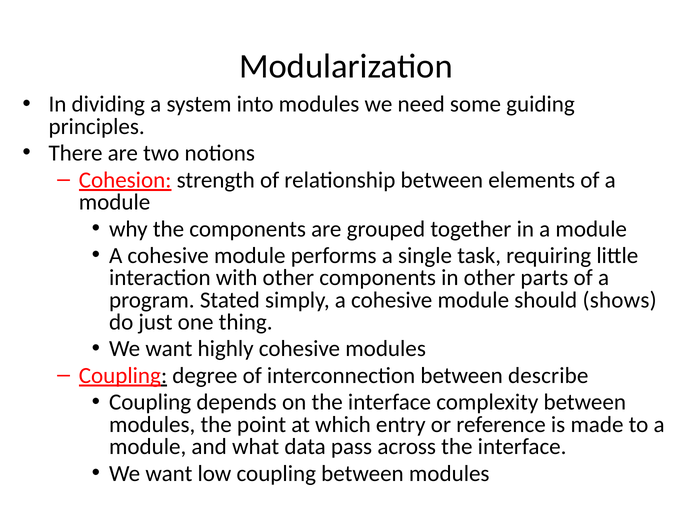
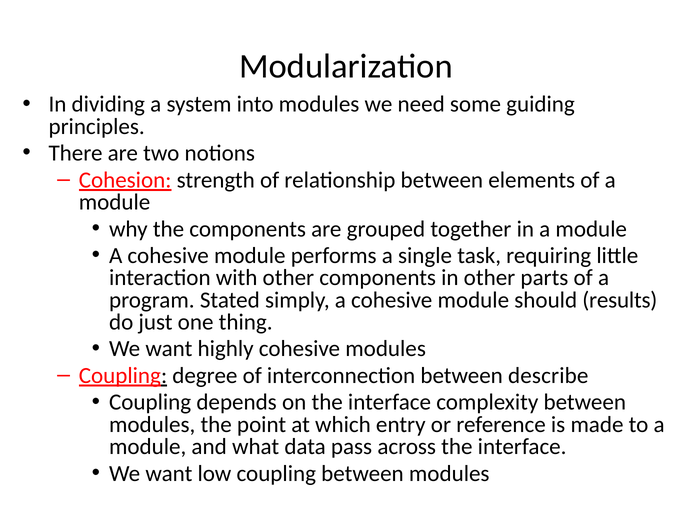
shows: shows -> results (620, 300)
